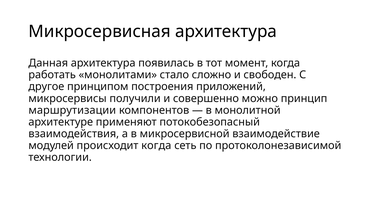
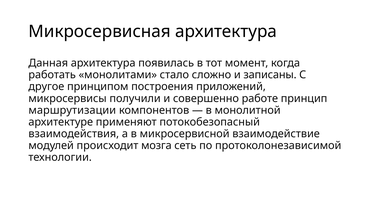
свободен: свободен -> записаны (270, 75)
можно: можно -> работе (260, 98)
происходит когда: когда -> мозга (156, 145)
